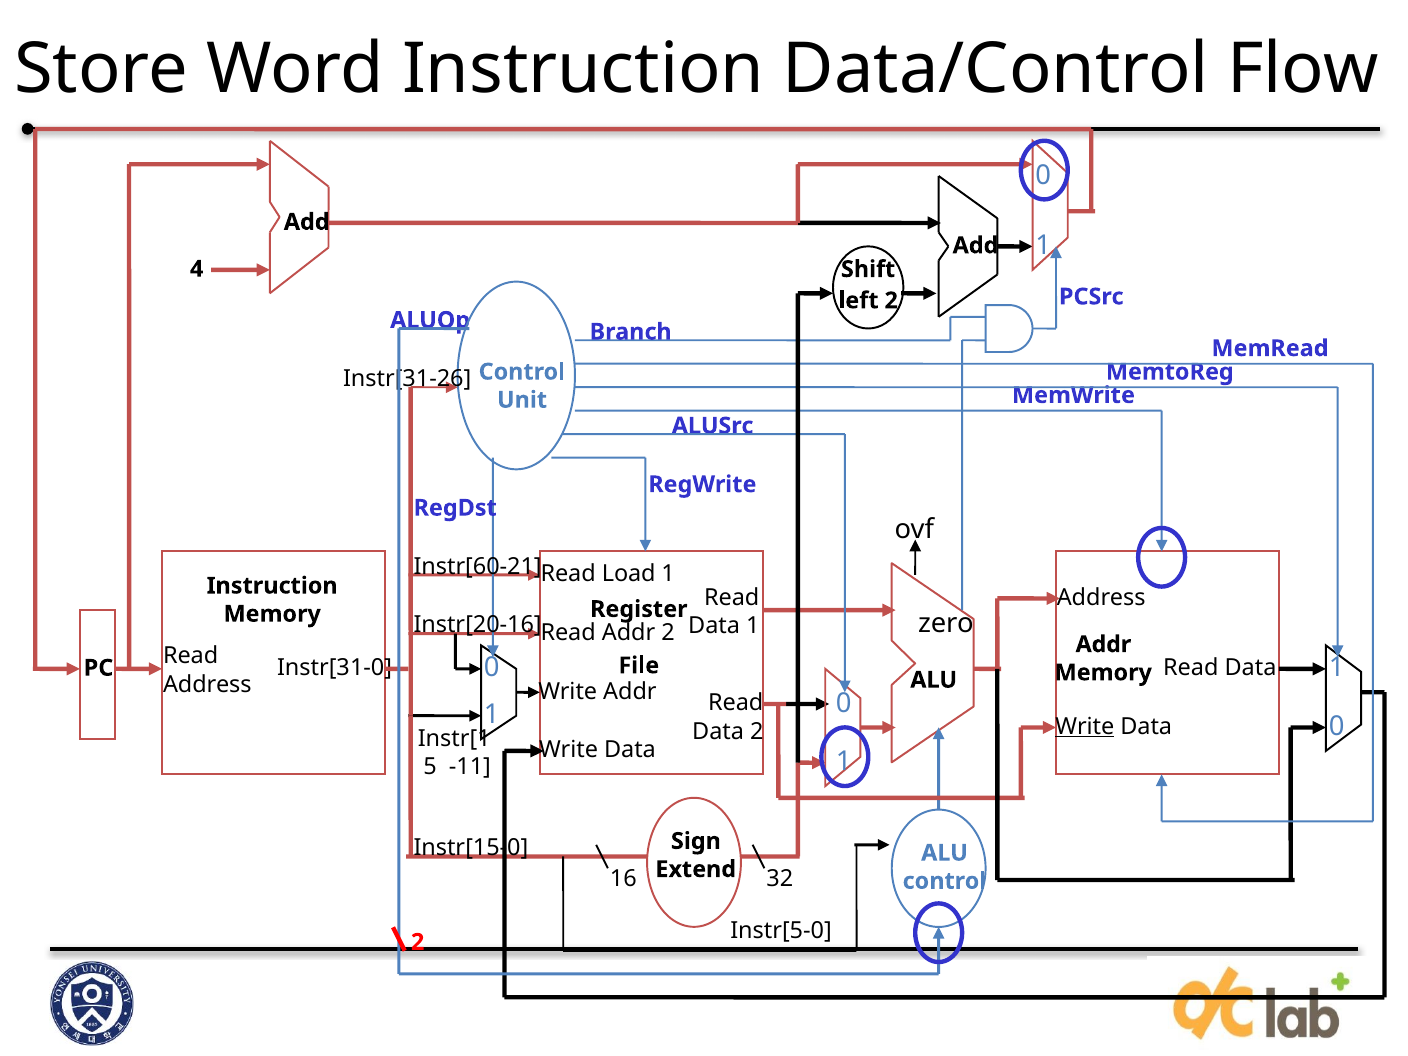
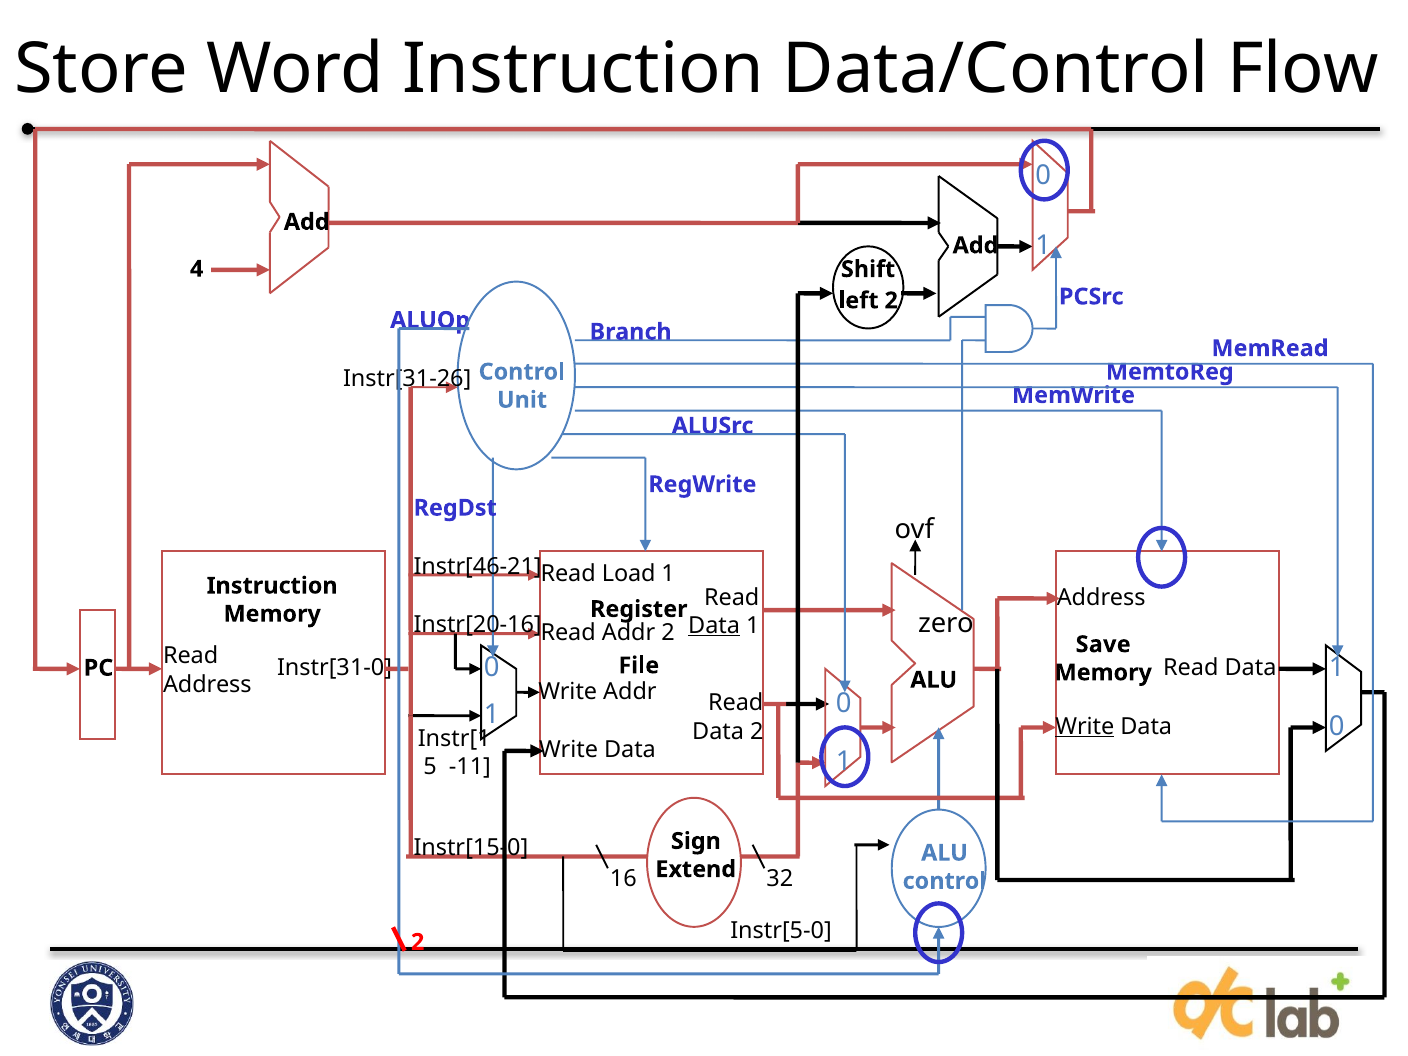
Instr[60-21: Instr[60-21 -> Instr[46-21 (478, 567)
Data underline: none -> present (714, 626)
Addr: Addr -> Save (1103, 644)
